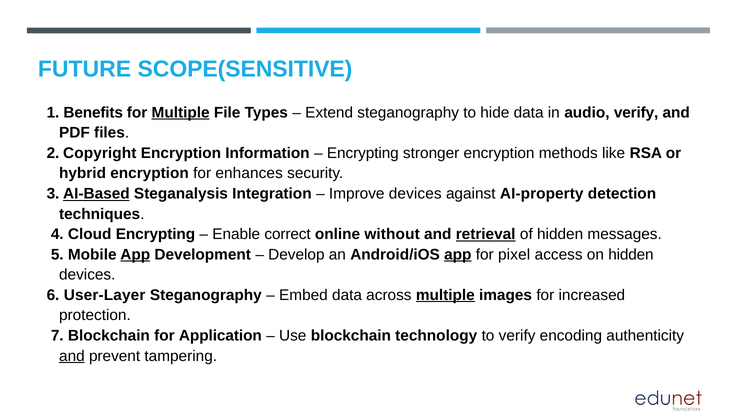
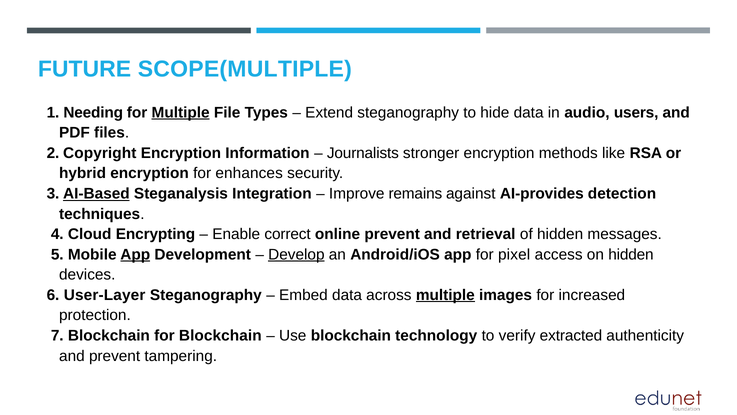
SCOPE(SENSITIVE: SCOPE(SENSITIVE -> SCOPE(MULTIPLE (245, 69)
Benefits: Benefits -> Needing (93, 112)
audio verify: verify -> users (636, 112)
Encrypting: Encrypting -> Journalists (363, 153)
Improve devices: devices -> remains (415, 193)
AI-property: AI-property -> AI-provides (542, 193)
online without: without -> prevent (392, 234)
retrieval underline: present -> none (486, 234)
Develop underline: none -> present (296, 254)
app underline: present -> none (458, 254)
for Application: Application -> Blockchain (220, 335)
encoding: encoding -> extracted (571, 335)
and underline: present -> none (72, 356)
